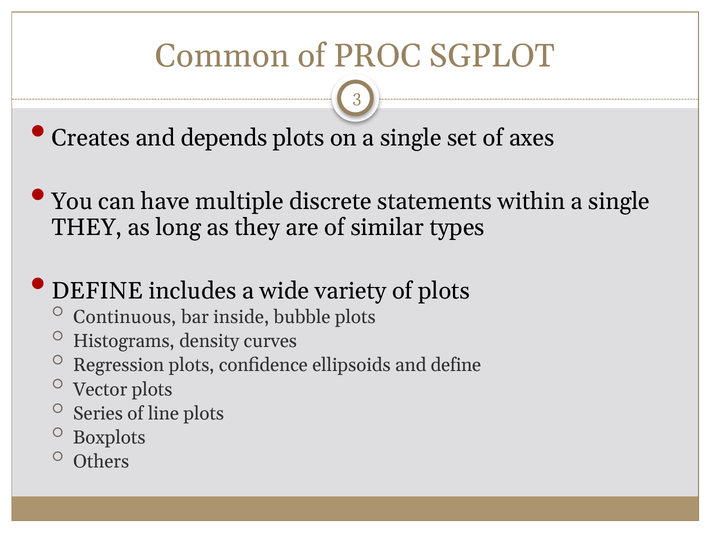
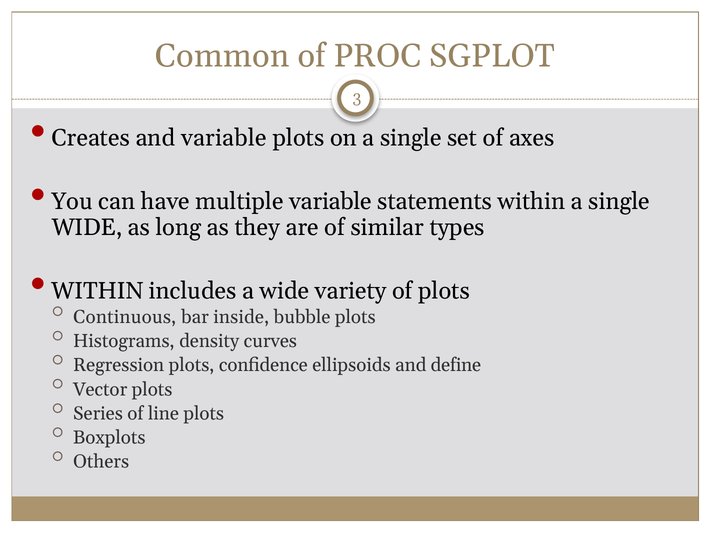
and depends: depends -> variable (224, 138)
multiple discrete: discrete -> variable (331, 202)
THEY: THEY -> WIDE (87, 227)
DEFINE: DEFINE -> WITHIN (98, 291)
